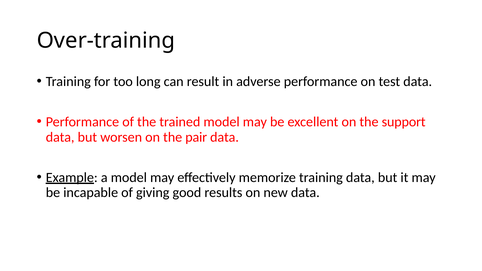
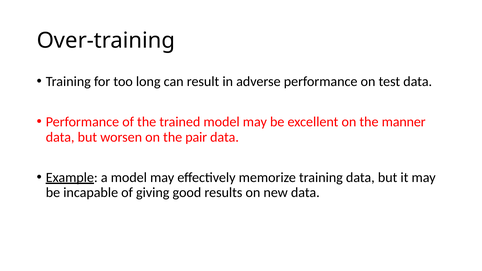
support: support -> manner (404, 122)
